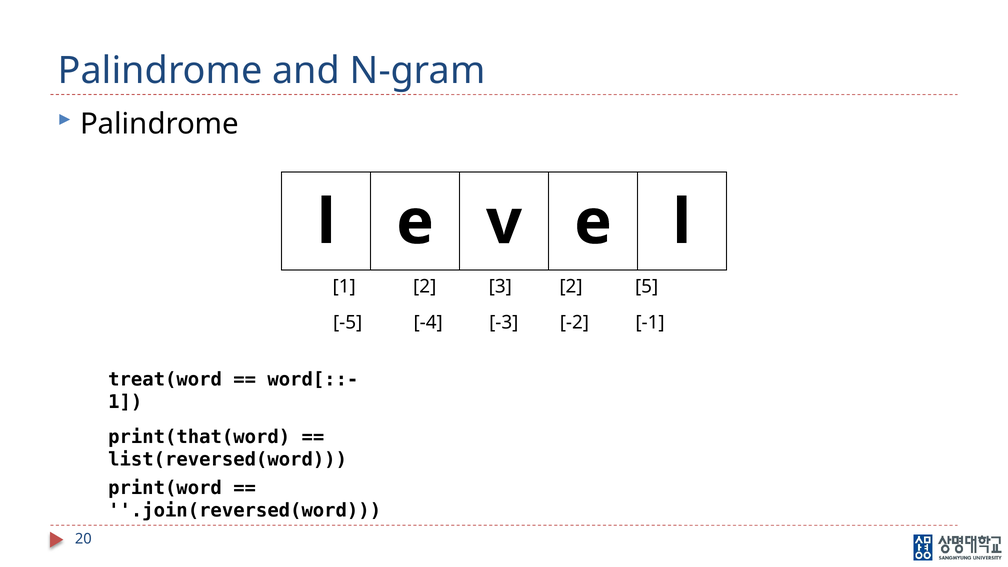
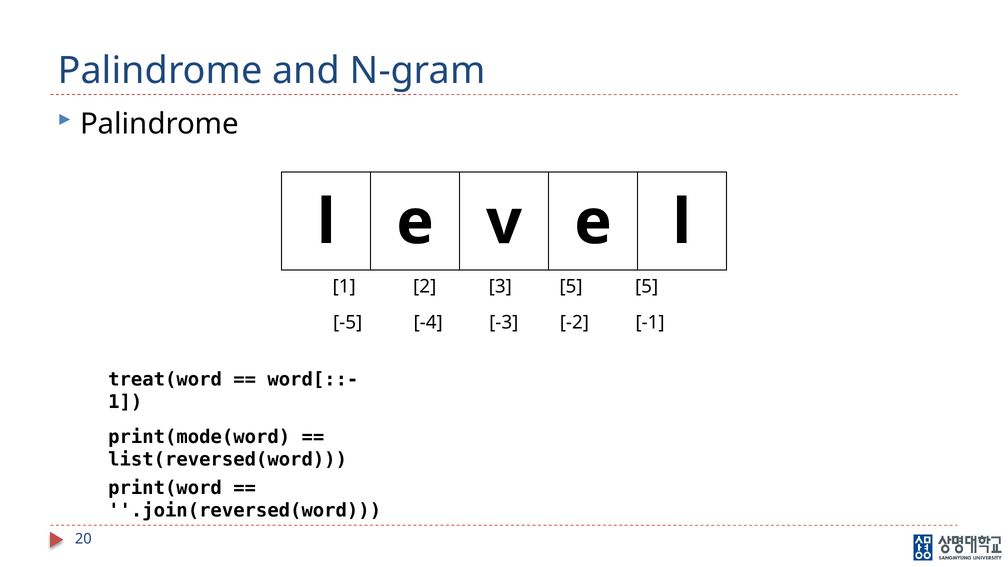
3 2: 2 -> 5 (571, 287)
print(that(word: print(that(word -> print(mode(word (199, 437)
